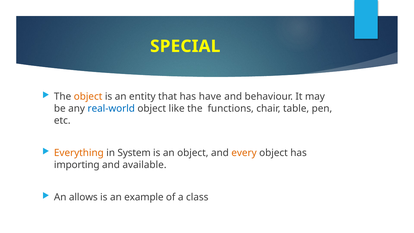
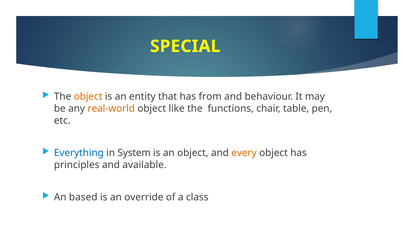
have: have -> from (210, 97)
real-world colour: blue -> orange (111, 108)
Everything colour: orange -> blue (79, 153)
importing: importing -> principles (77, 165)
allows: allows -> based (83, 197)
example: example -> override (144, 197)
